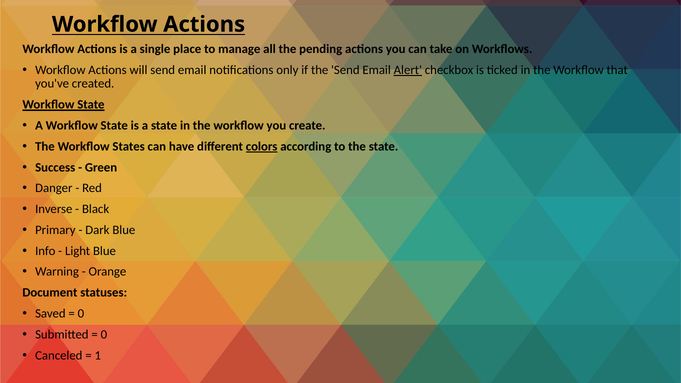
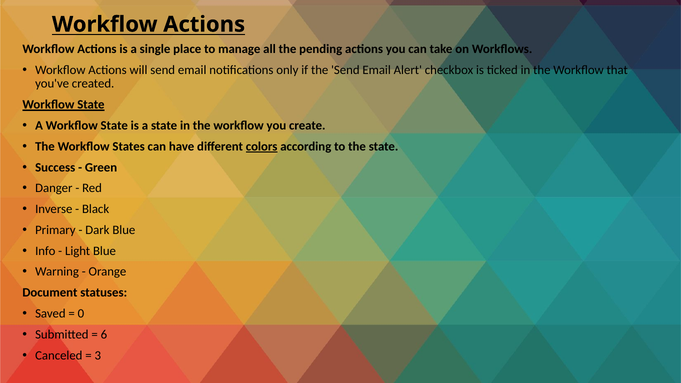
Alert underline: present -> none (408, 70)
0: 0 -> 6 (104, 334)
1: 1 -> 3 (98, 355)
